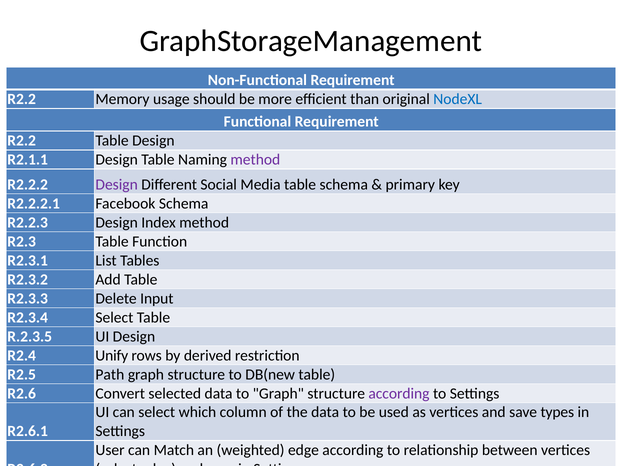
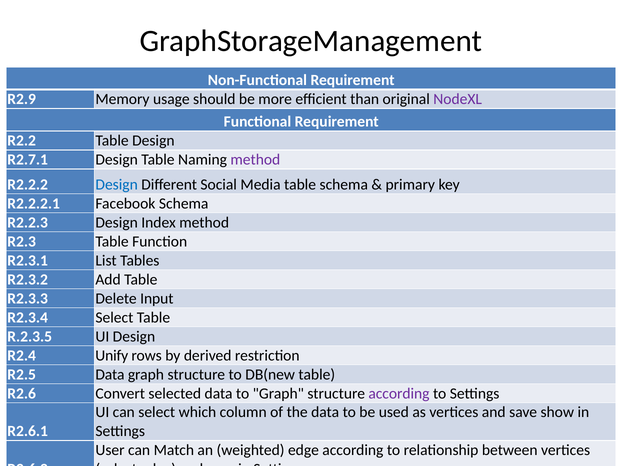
R2.2: R2.2 -> R2.9 (22, 99)
NodeXL colour: blue -> purple (458, 99)
R2.1.1: R2.1.1 -> R2.7.1 (28, 160)
Design colour: purple -> blue (117, 185)
R2.5 Path: Path -> Data (110, 375)
types: types -> show (557, 413)
